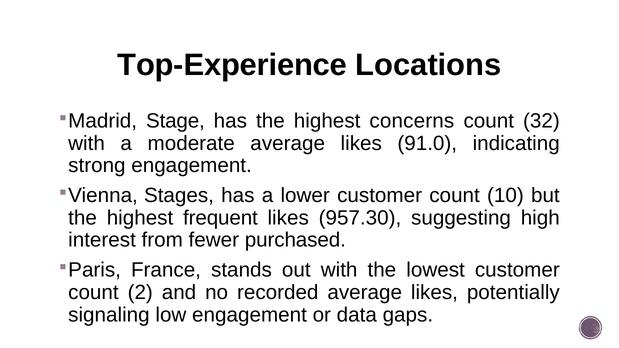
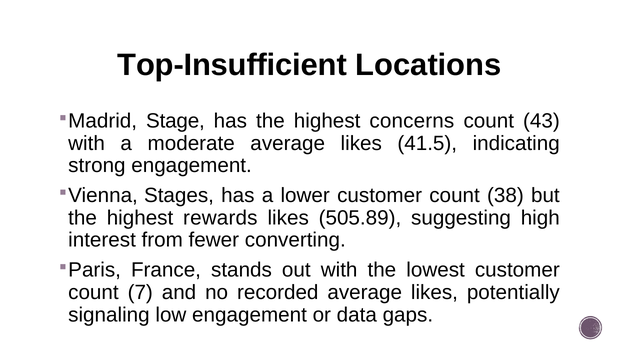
Top-Experience: Top-Experience -> Top-Insufficient (232, 65)
32: 32 -> 43 (541, 121)
91.0: 91.0 -> 41.5 (427, 143)
10: 10 -> 38 (505, 196)
frequent: frequent -> rewards (220, 218)
957.30: 957.30 -> 505.89 (360, 218)
purchased: purchased -> converting (295, 240)
2: 2 -> 7 (140, 293)
